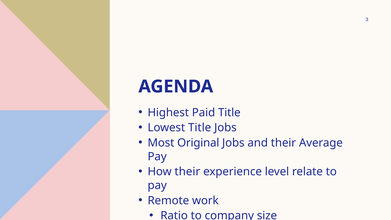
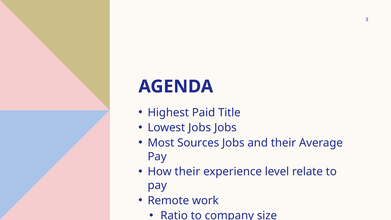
Lowest Title: Title -> Jobs (200, 128)
Original: Original -> Sources (198, 143)
